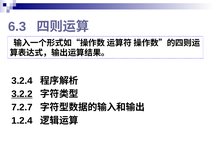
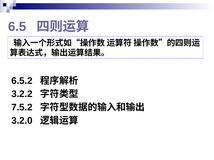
6.3: 6.3 -> 6.5 (17, 27)
3.2.4: 3.2.4 -> 6.5.2 (22, 81)
3.2.2 underline: present -> none (22, 94)
7.2.7: 7.2.7 -> 7.5.2 (22, 108)
1.2.4: 1.2.4 -> 3.2.0 (22, 121)
